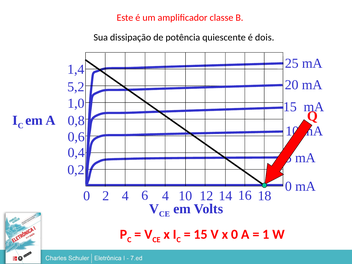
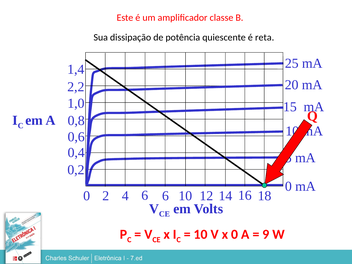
dois: dois -> reta (265, 37)
5,2: 5,2 -> 2,2 (76, 87)
6 4: 4 -> 6 (165, 196)
15: 15 -> 10 (201, 234)
1: 1 -> 9 (266, 234)
